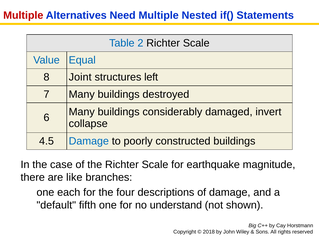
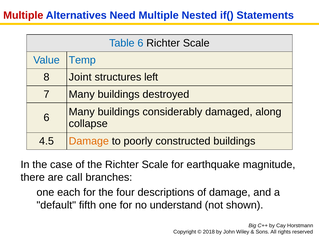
Table 2: 2 -> 6 (140, 43)
Equal: Equal -> Temp (82, 60)
invert: invert -> along (268, 112)
Damage colour: blue -> orange (89, 141)
like: like -> call (74, 178)
